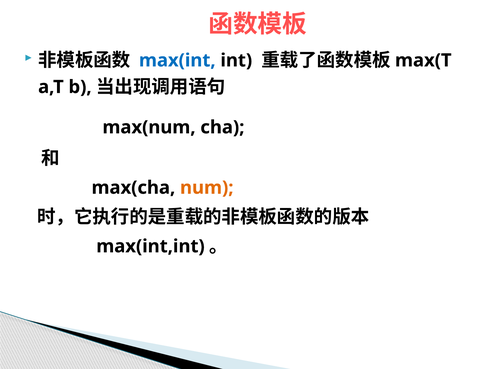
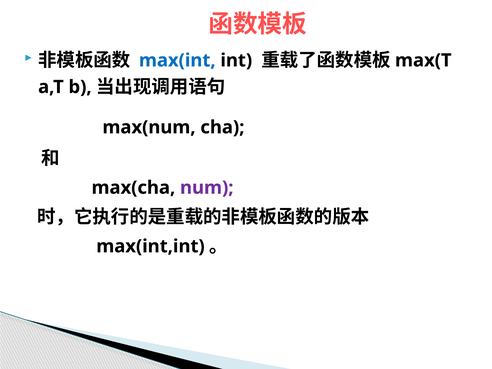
num colour: orange -> purple (207, 188)
